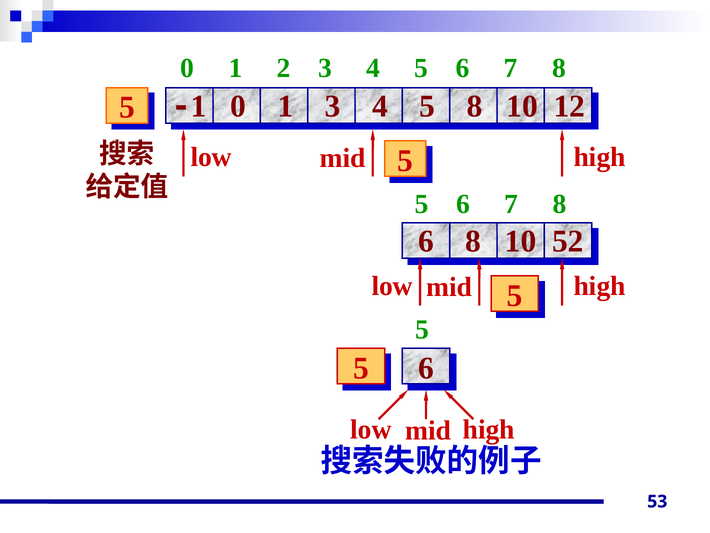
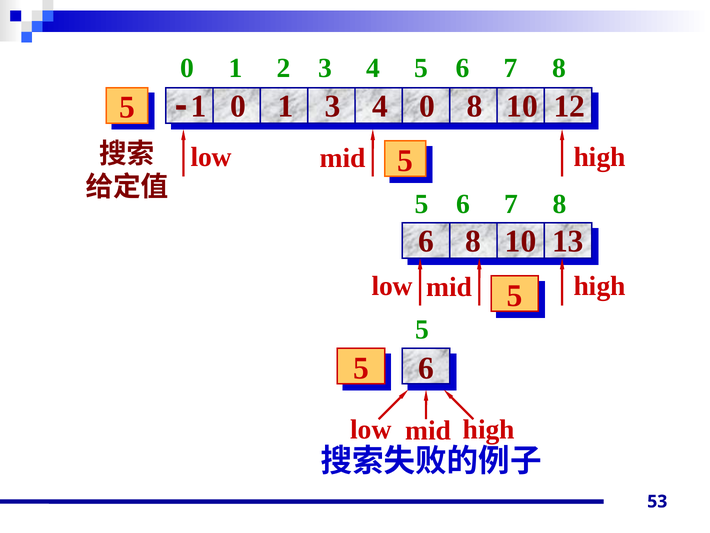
1 3 4 5: 5 -> 0 (427, 106)
52: 52 -> 13 (568, 241)
